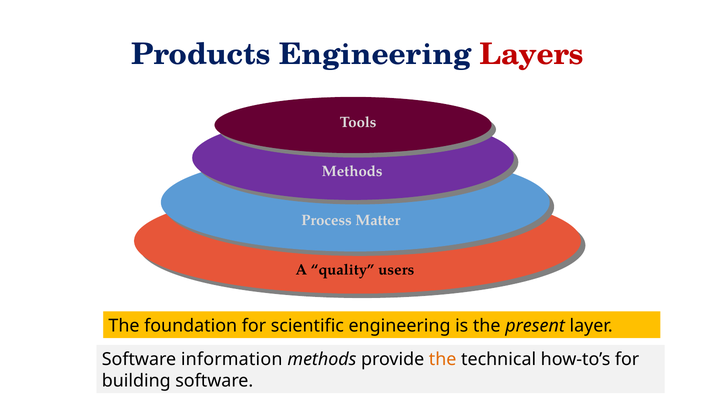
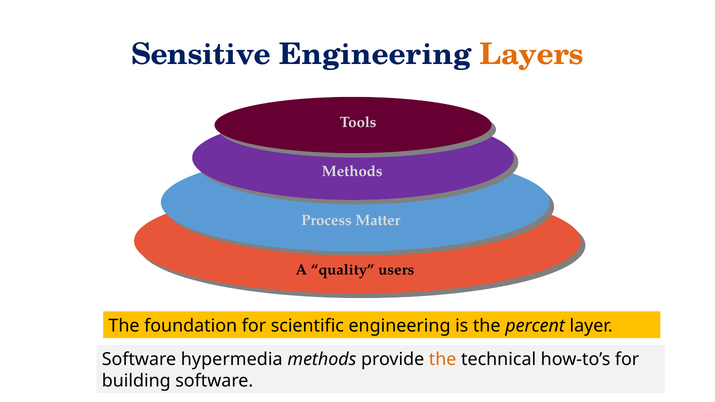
Products: Products -> Sensitive (201, 55)
Layers colour: red -> orange (532, 55)
present: present -> percent (535, 326)
information: information -> hypermedia (232, 360)
